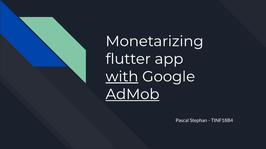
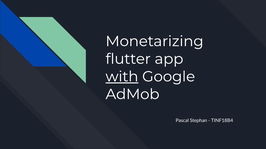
AdMob underline: present -> none (132, 95)
